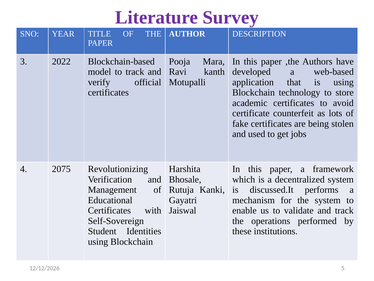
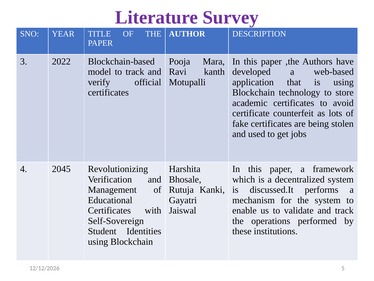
2075: 2075 -> 2045 (61, 169)
